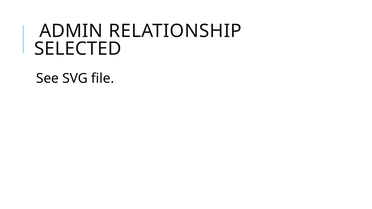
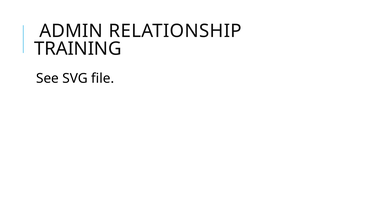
SELECTED: SELECTED -> TRAINING (78, 49)
